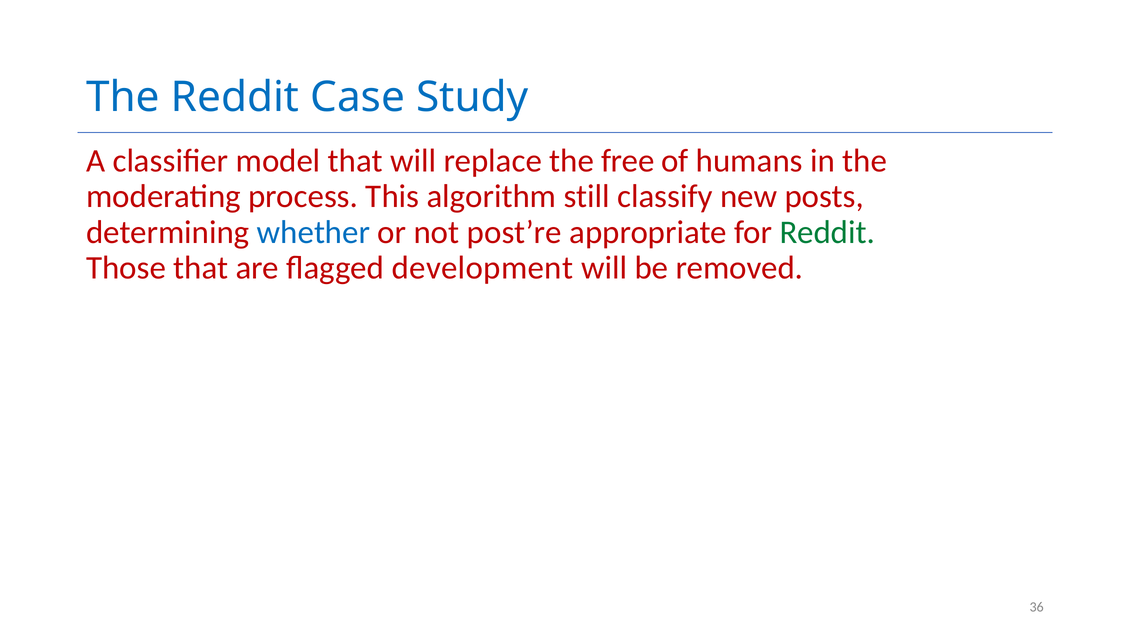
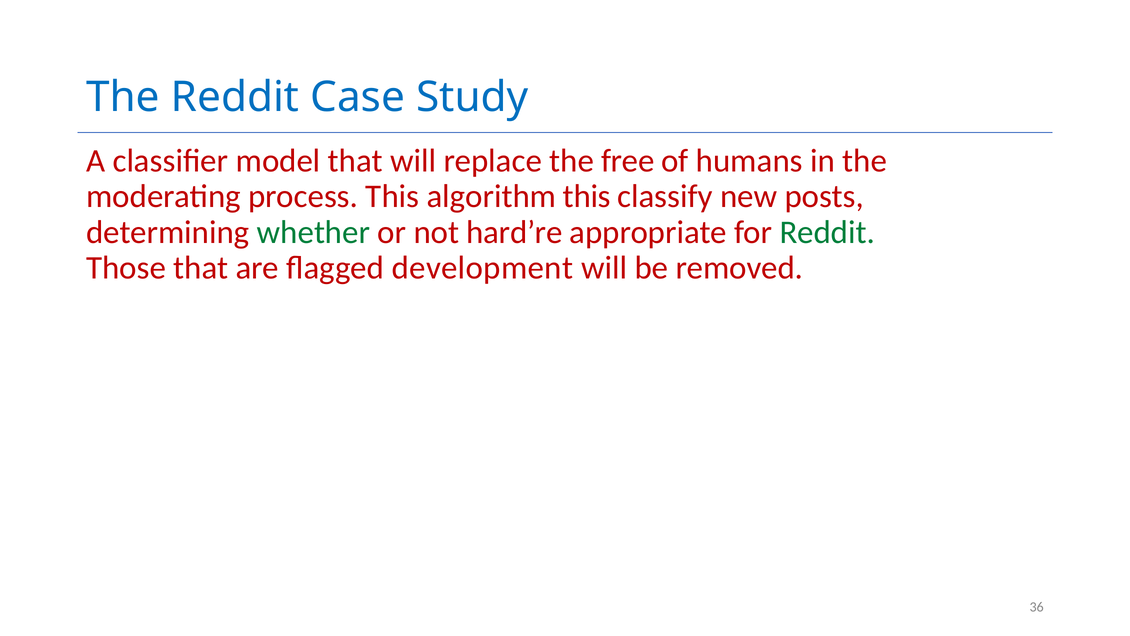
algorithm still: still -> this (587, 196)
whether colour: blue -> green (314, 232)
post’re: post’re -> hard’re (514, 232)
